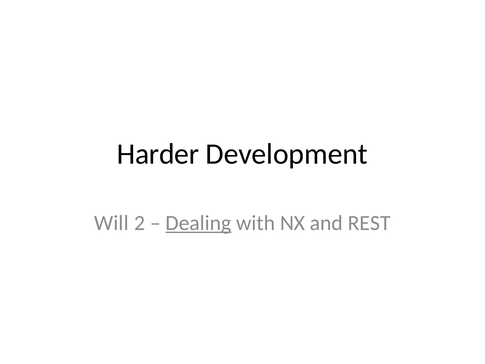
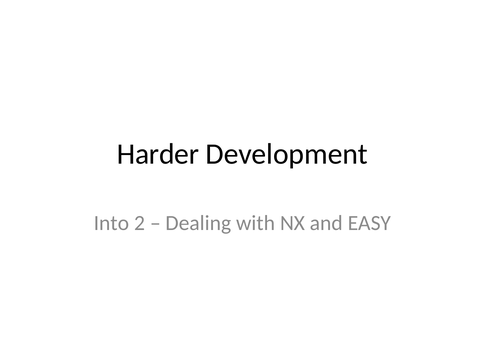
Will: Will -> Into (111, 223)
Dealing underline: present -> none (198, 223)
REST: REST -> EASY (369, 223)
